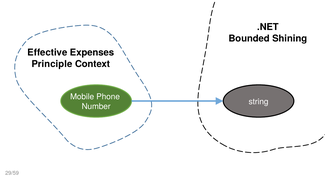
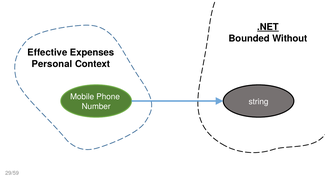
.NET underline: none -> present (268, 27)
Shining: Shining -> Without (290, 38)
Principle: Principle -> Personal (52, 64)
